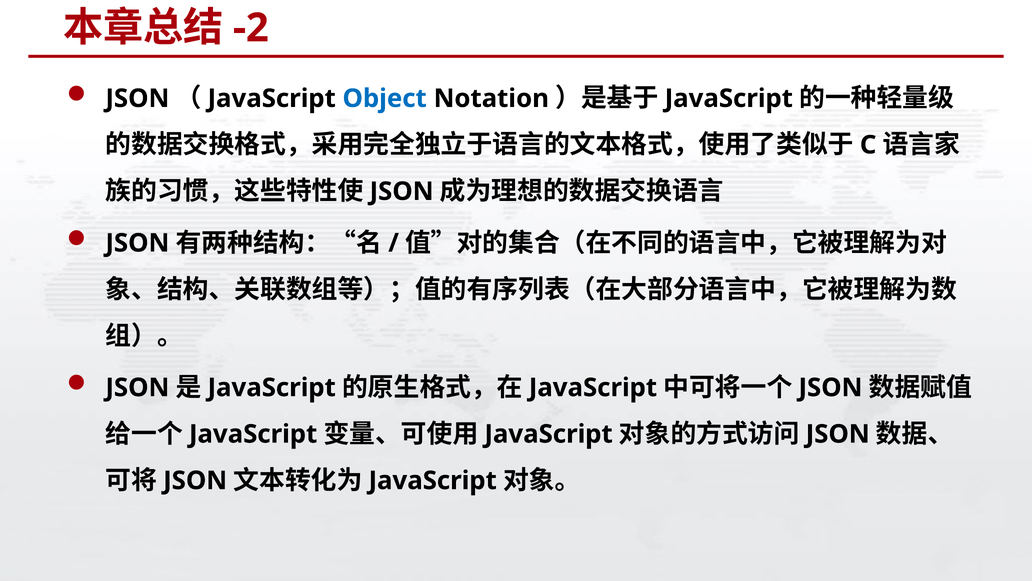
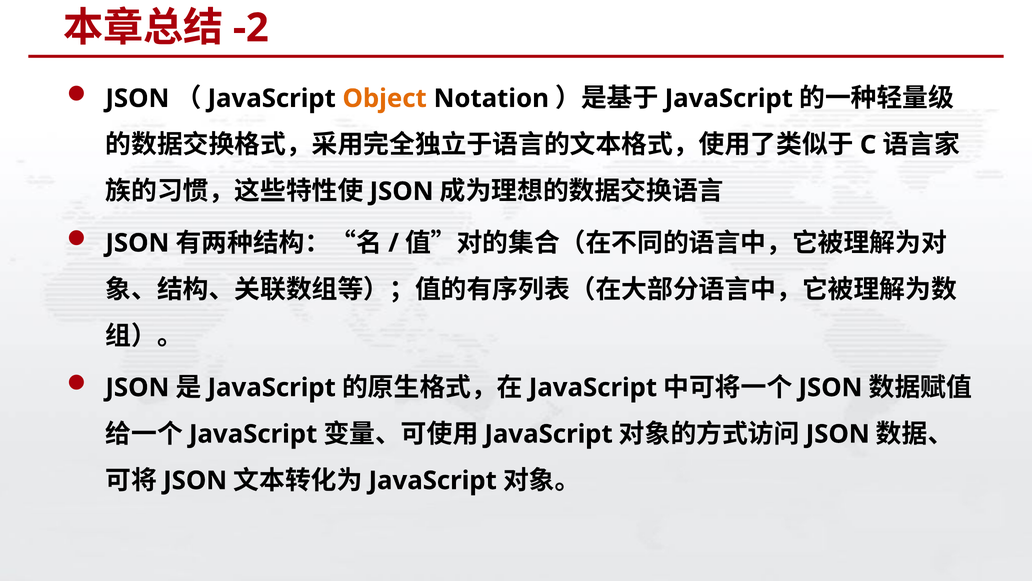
Object colour: blue -> orange (385, 98)
